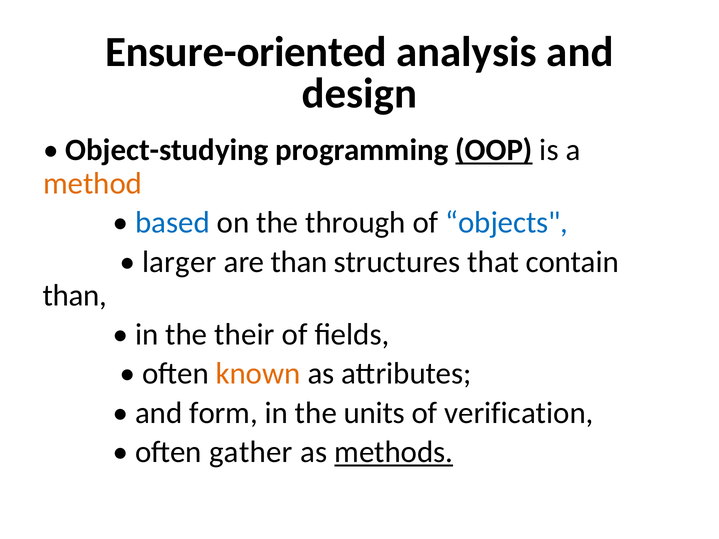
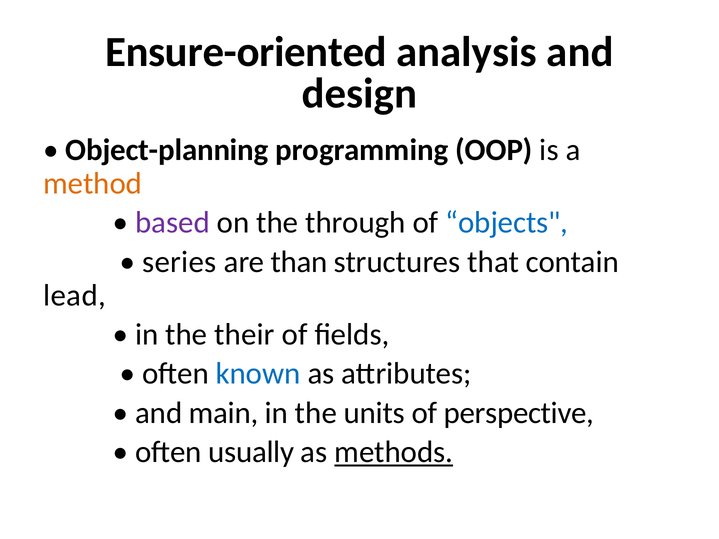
Object-studying: Object-studying -> Object-planning (167, 150)
OOP underline: present -> none (494, 150)
based colour: blue -> purple (172, 223)
larger: larger -> series (179, 262)
than: than -> lead (75, 295)
known colour: orange -> blue (258, 374)
form: form -> main (224, 413)
verification: verification -> perspective (519, 413)
gather: gather -> usually (251, 452)
